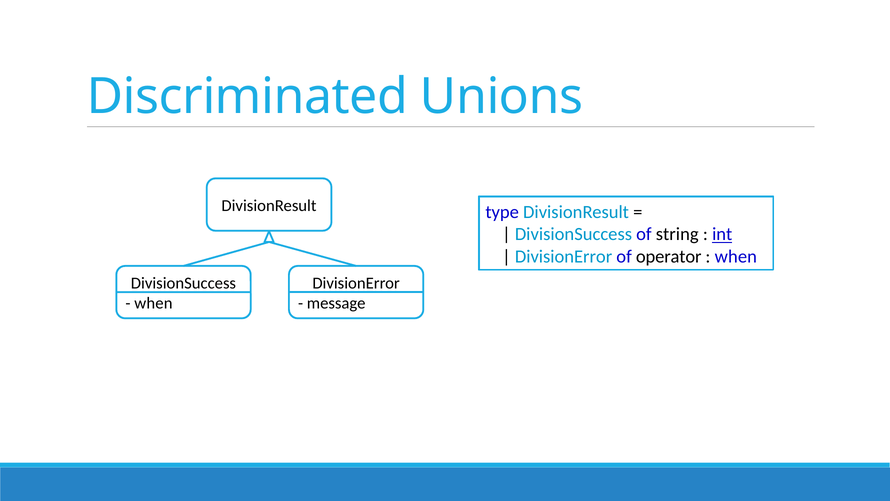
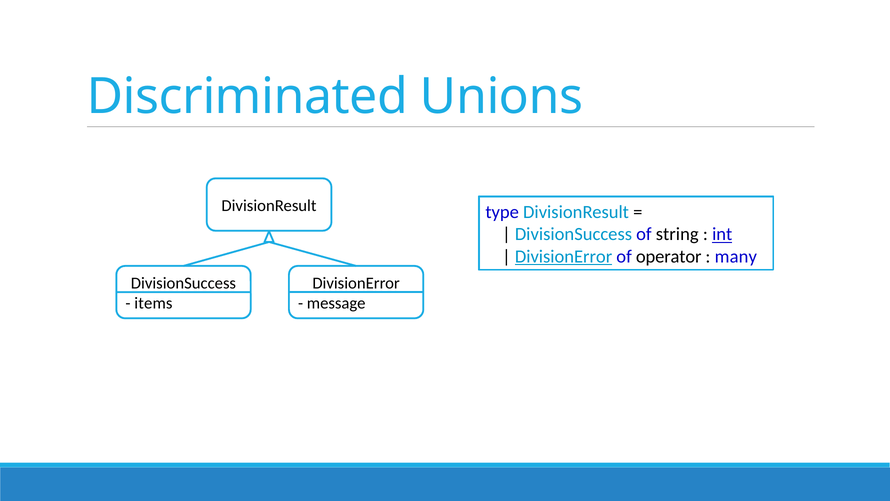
DivisionError underline: none -> present (564, 256)
when: when -> many (736, 256)
when: when -> items (153, 303)
